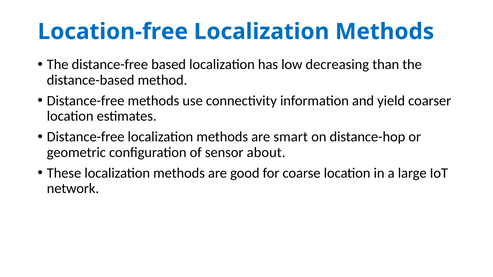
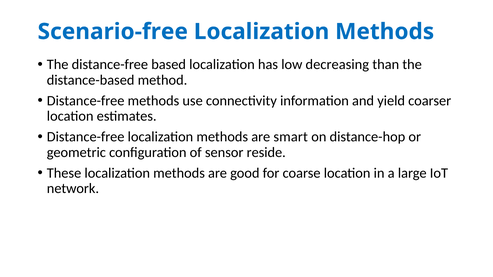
Location-free: Location-free -> Scenario-free (113, 32)
about: about -> reside (266, 153)
